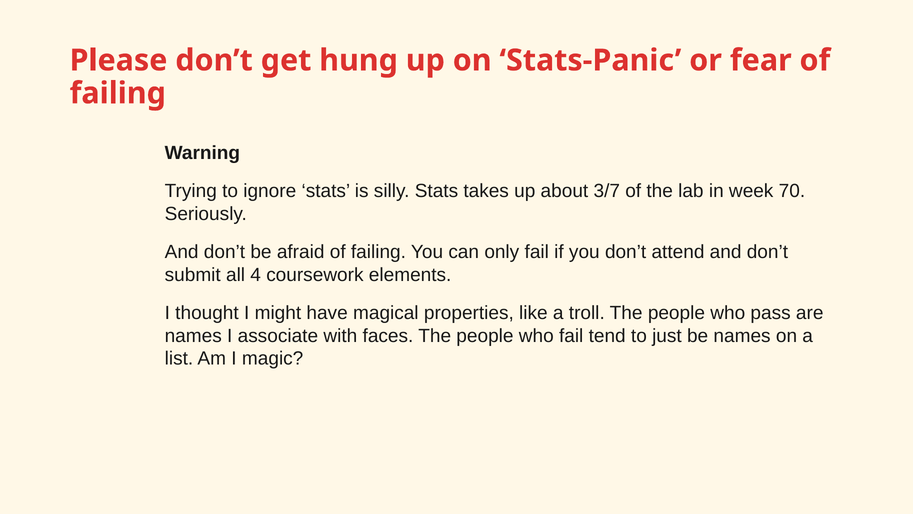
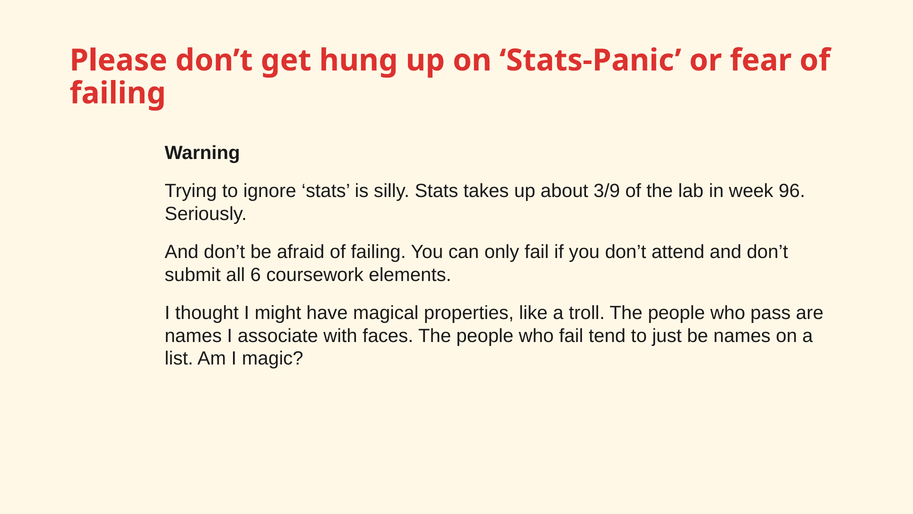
3/7: 3/7 -> 3/9 (607, 191)
70: 70 -> 96 (792, 191)
4: 4 -> 6 (256, 275)
